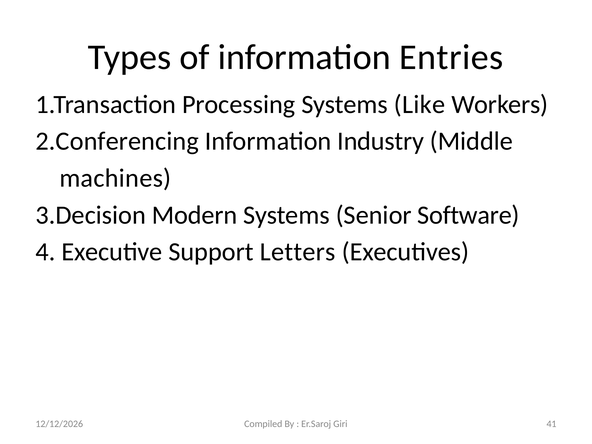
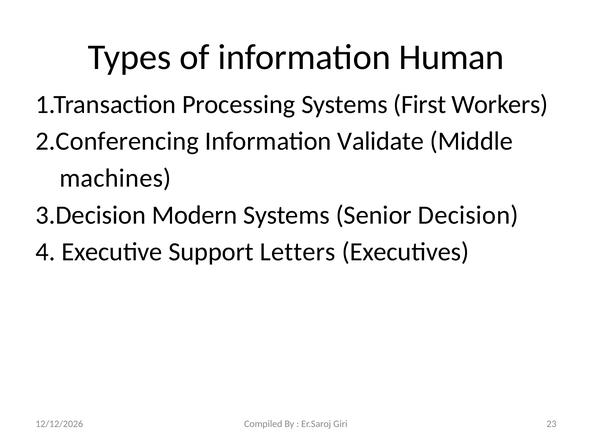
Entries: Entries -> Human (452, 57)
Like: Like -> First (420, 104)
Industry: Industry -> Validate (381, 141)
Software: Software -> Decision (468, 215)
41: 41 -> 23 (551, 424)
